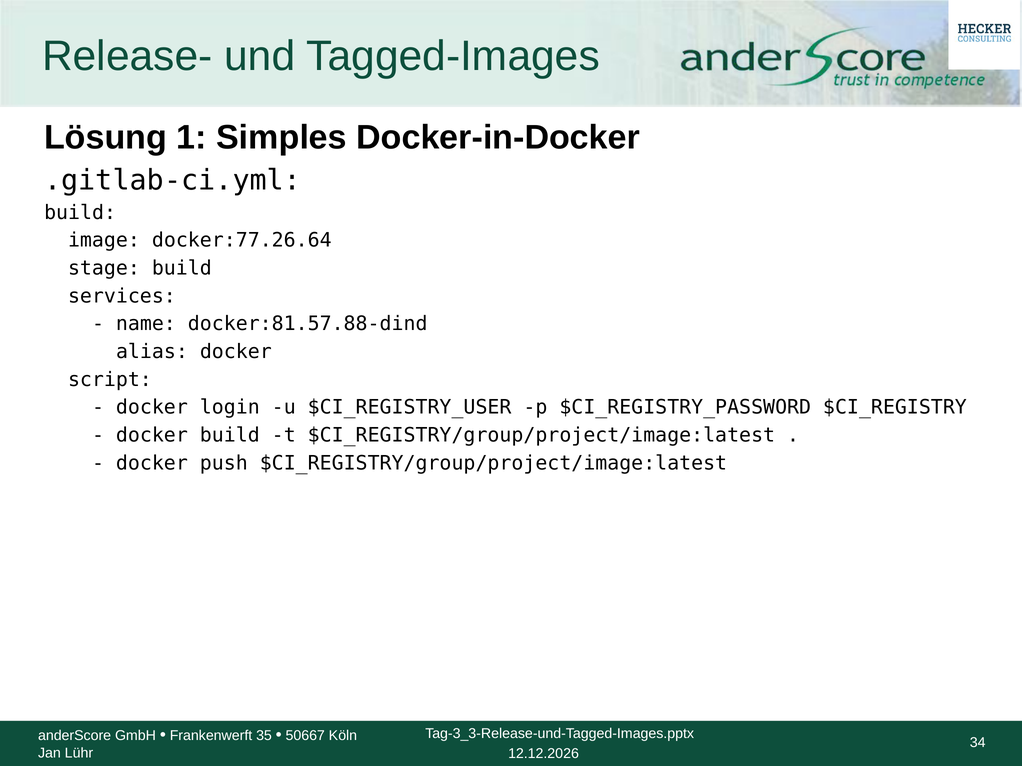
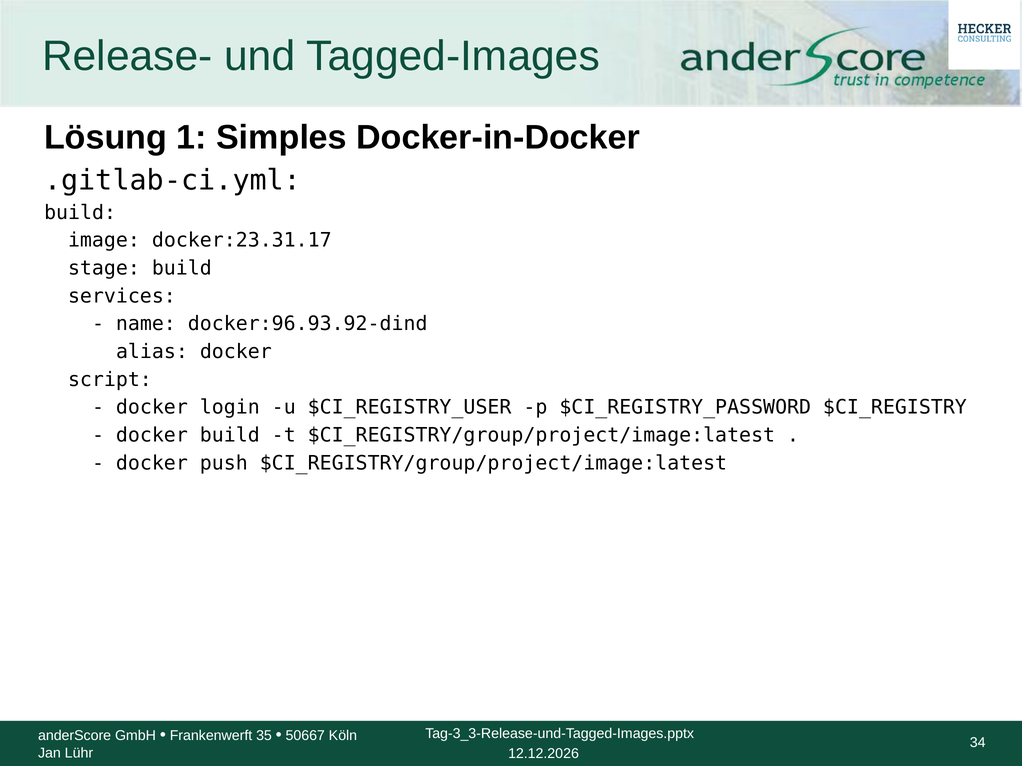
docker:77.26.64: docker:77.26.64 -> docker:23.31.17 (242, 241)
docker:81.57.88-dind: docker:81.57.88-dind -> docker:96.93.92-dind (308, 324)
